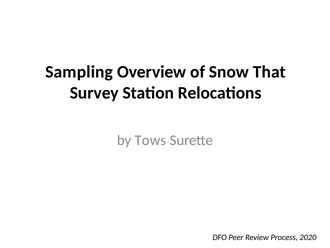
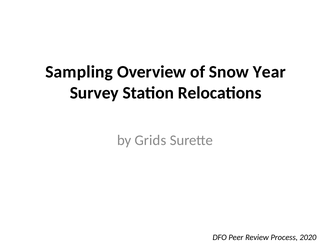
That: That -> Year (269, 72)
Tows: Tows -> Grids (150, 140)
